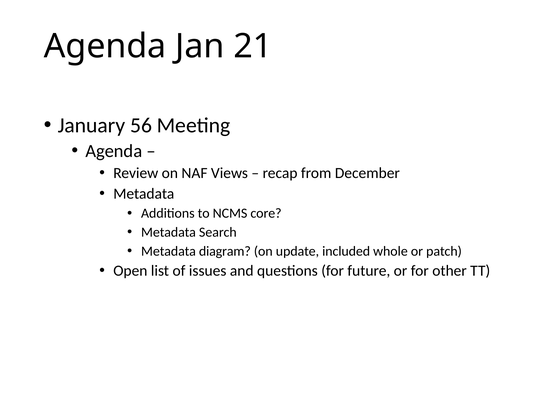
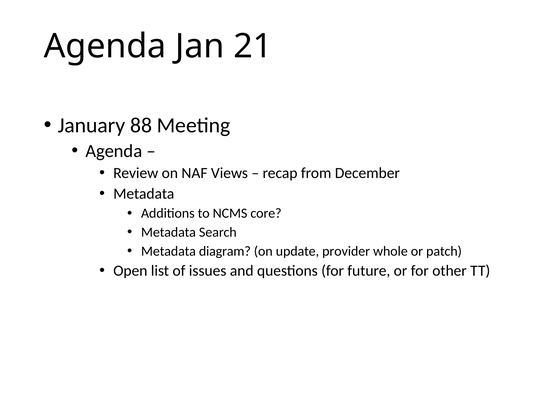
56: 56 -> 88 (141, 125)
included: included -> provider (346, 251)
